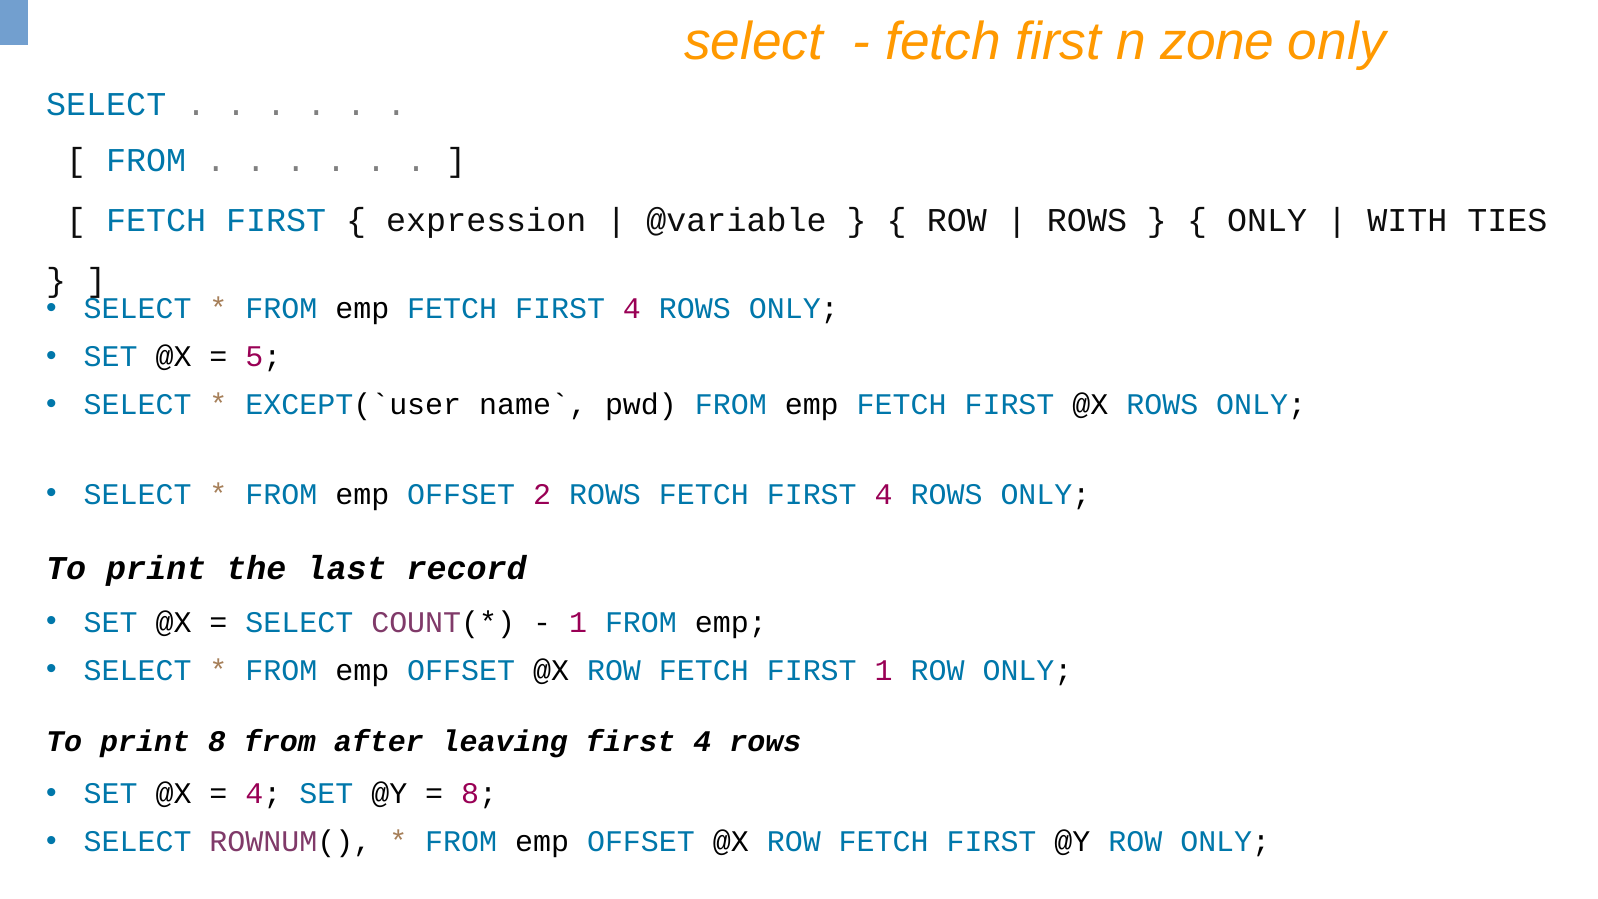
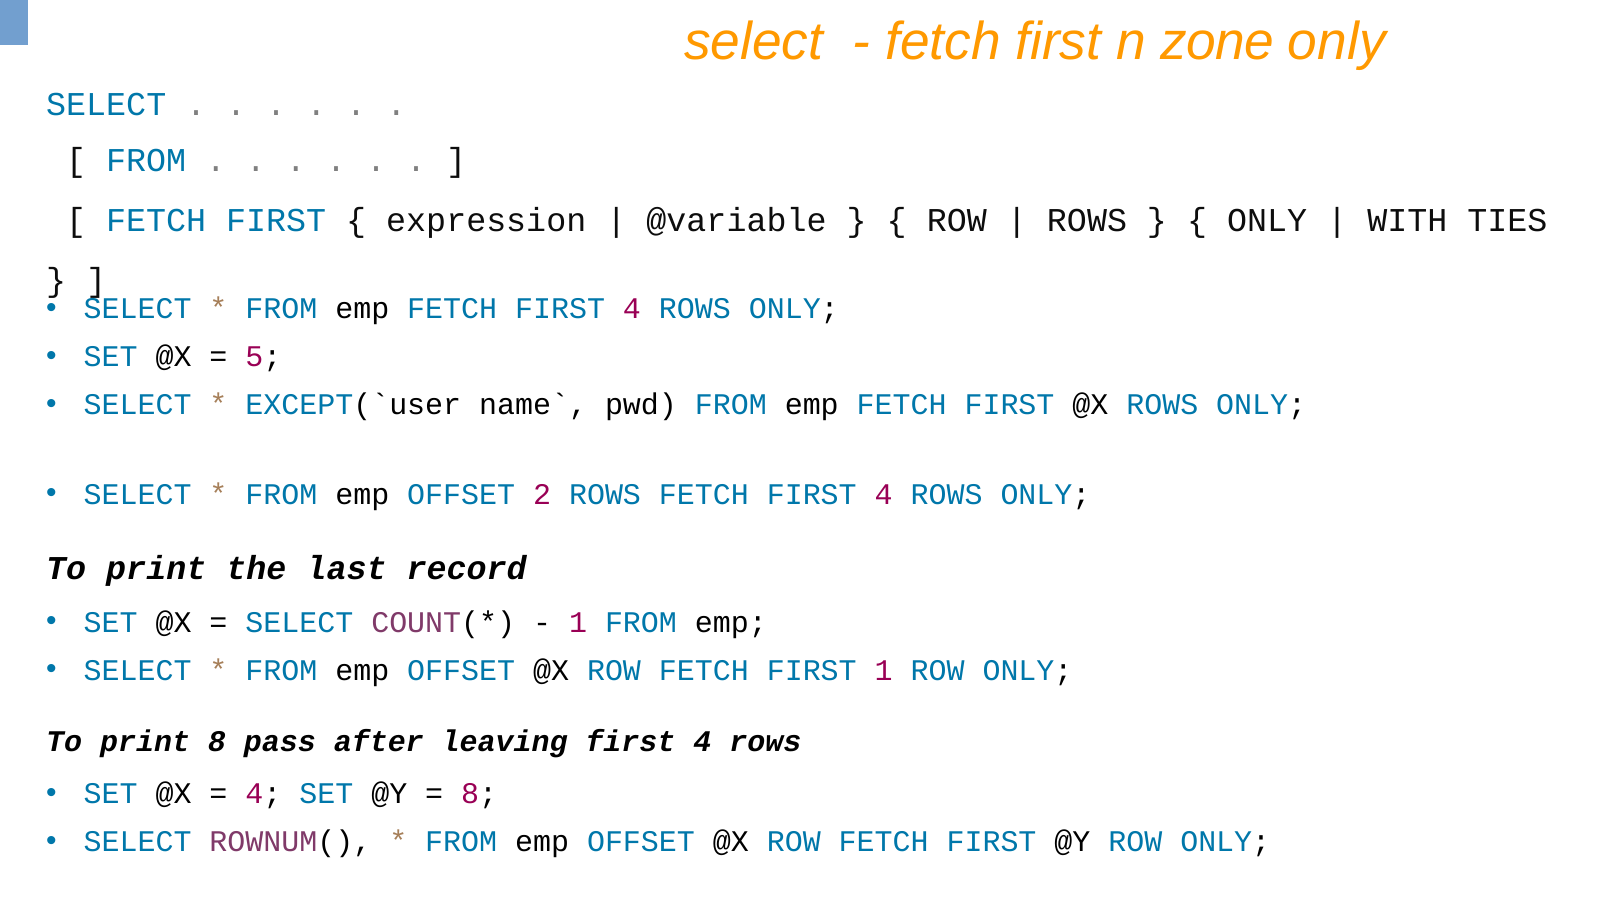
8 from: from -> pass (280, 742)
